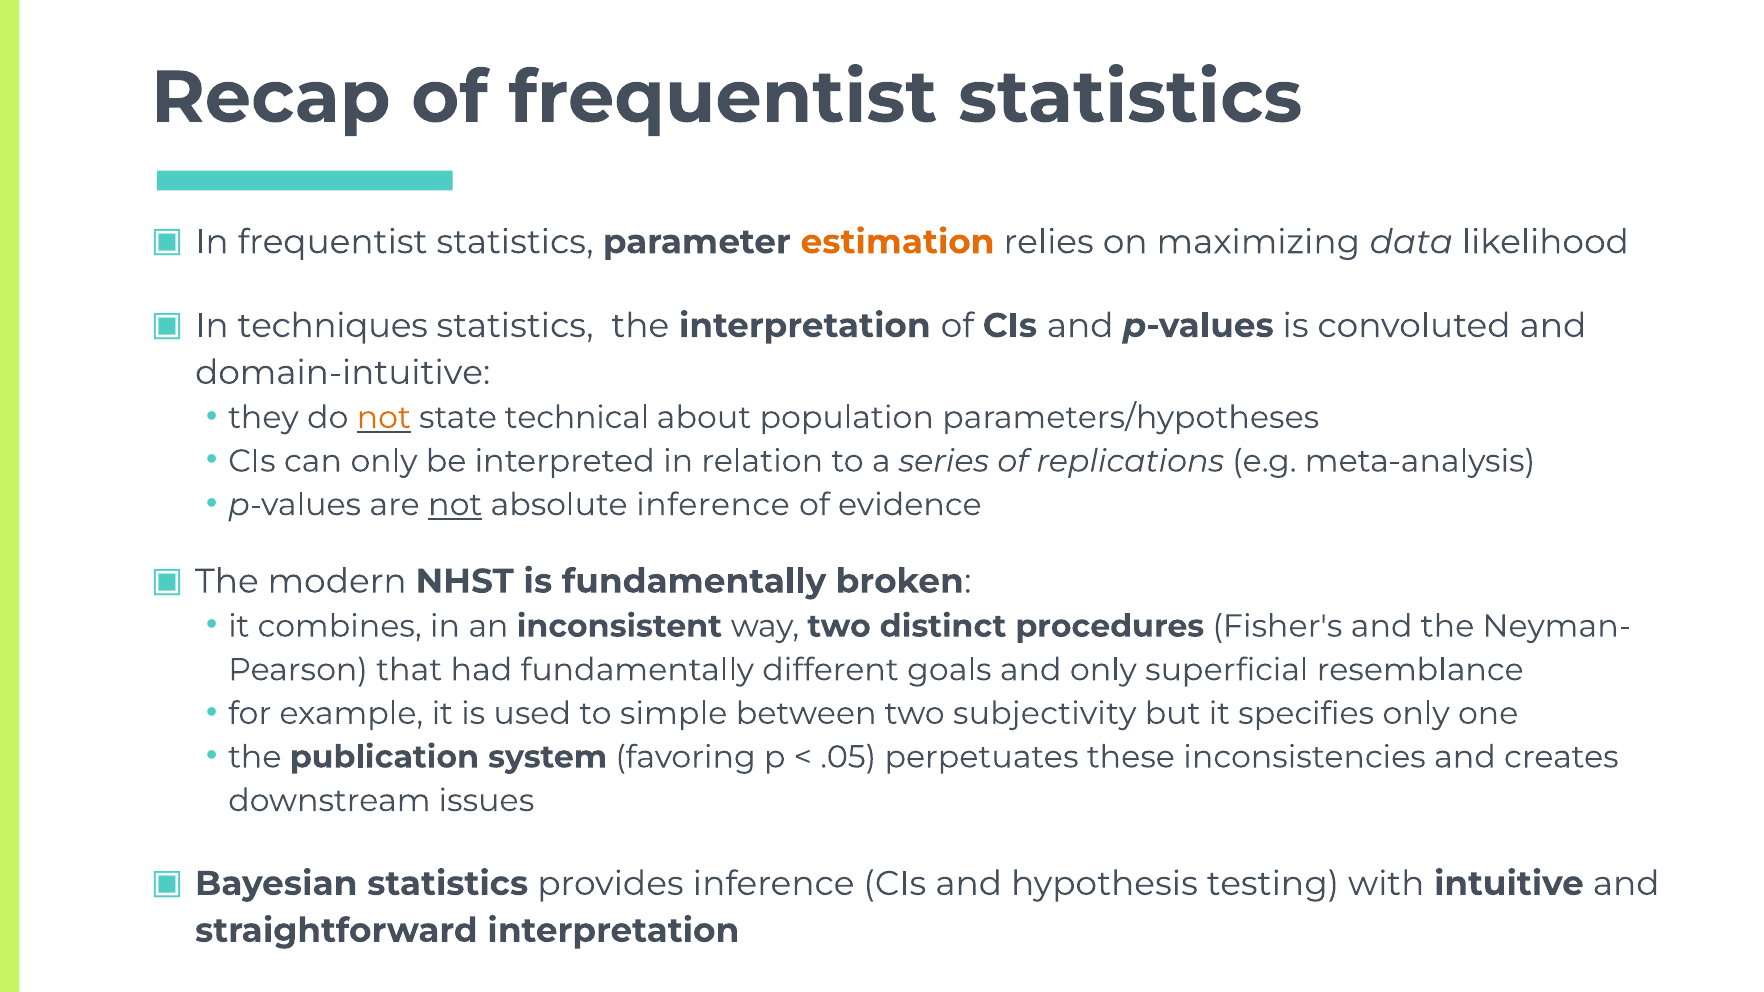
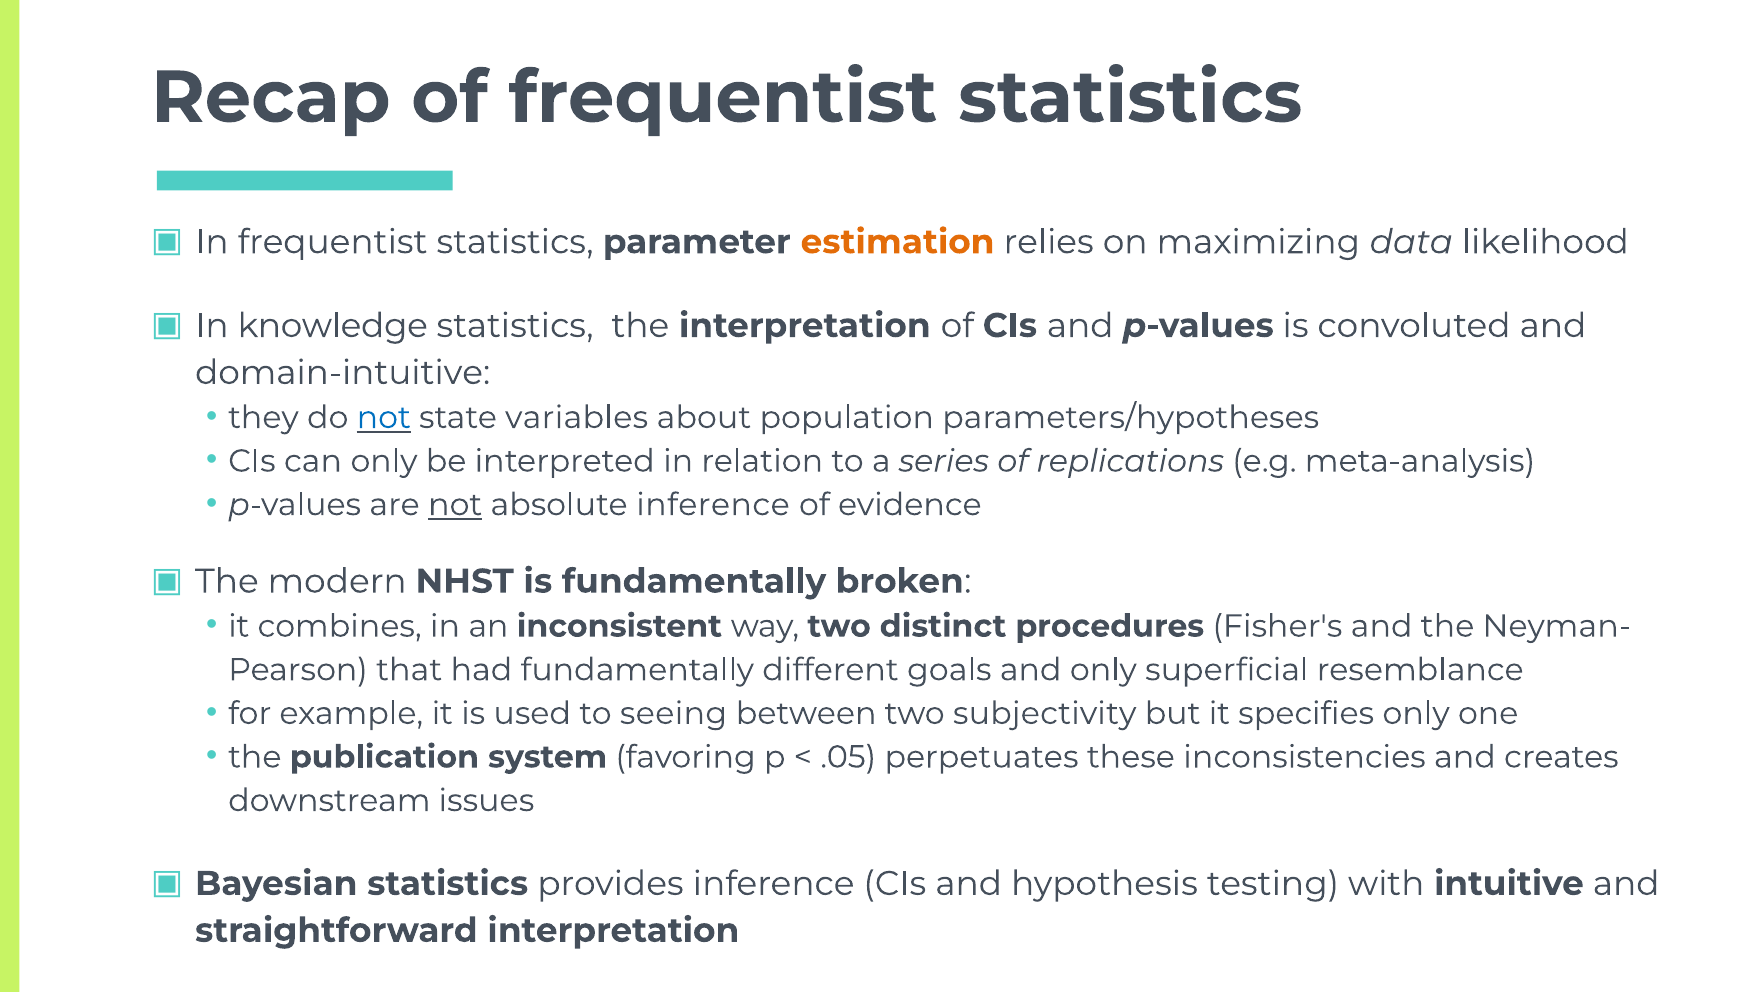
techniques: techniques -> knowledge (333, 326)
not colour: orange -> blue (384, 418)
technical: technical -> variables (577, 418)
simple: simple -> seeing (673, 714)
